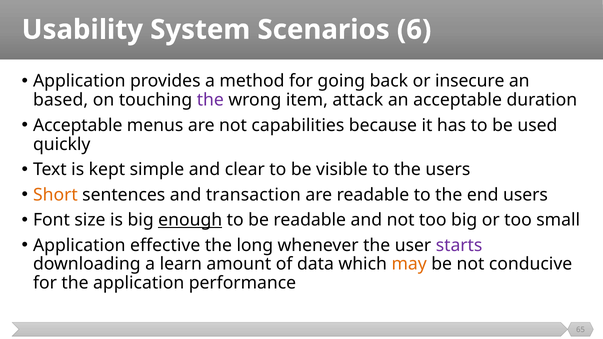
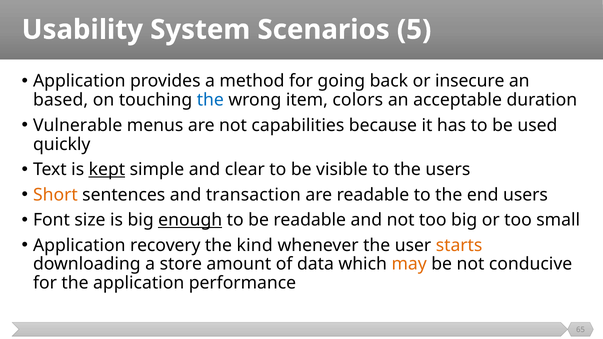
6: 6 -> 5 (414, 30)
the colour: purple -> blue (210, 100)
attack: attack -> colors (358, 100)
Acceptable: Acceptable -> Vulnerable (78, 125)
kept underline: none -> present (107, 170)
effective: effective -> recovery (165, 245)
long: long -> kind (255, 245)
starts colour: purple -> orange (459, 245)
learn: learn -> store (181, 264)
